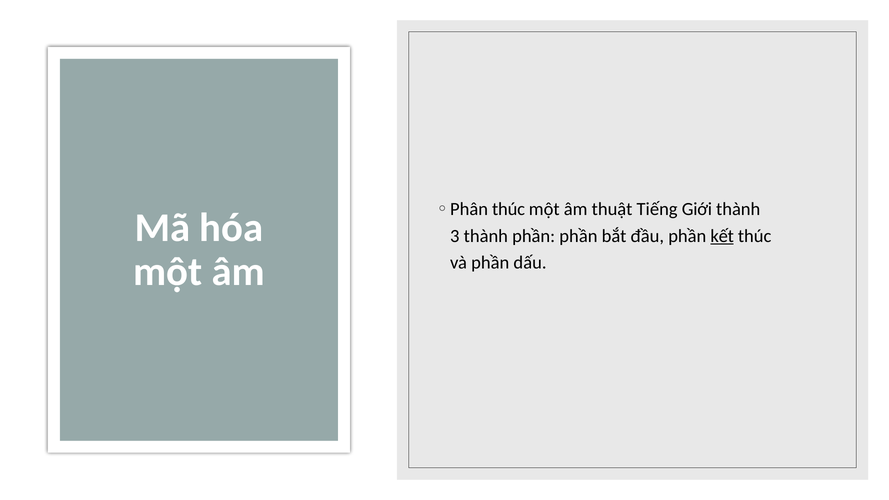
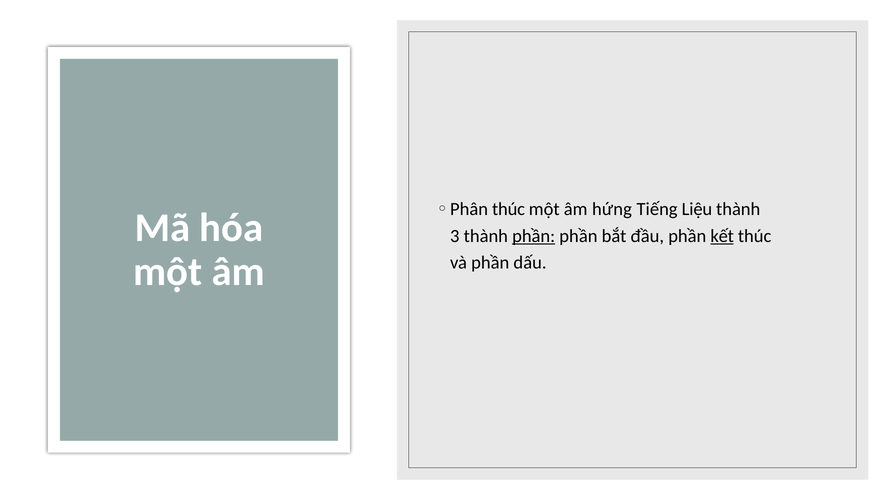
thuật: thuật -> hứng (612, 209)
Giới: Giới -> Liệu (697, 209)
phần underline: none -> present (534, 236)
